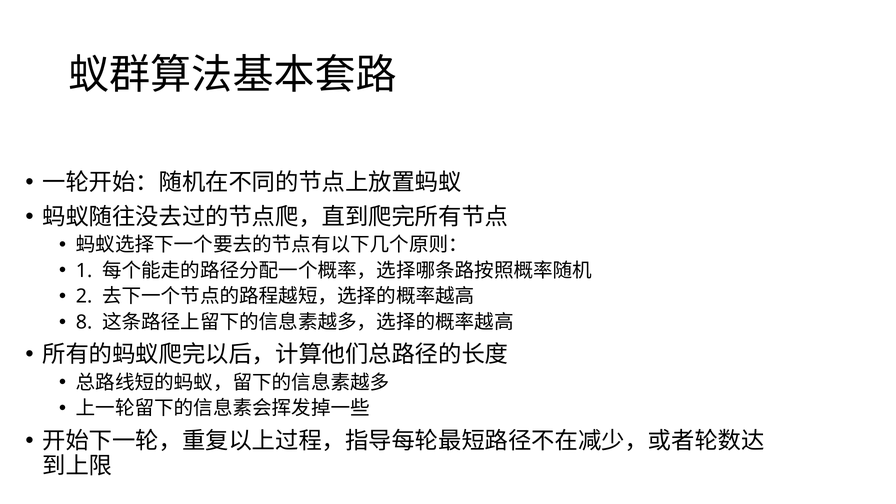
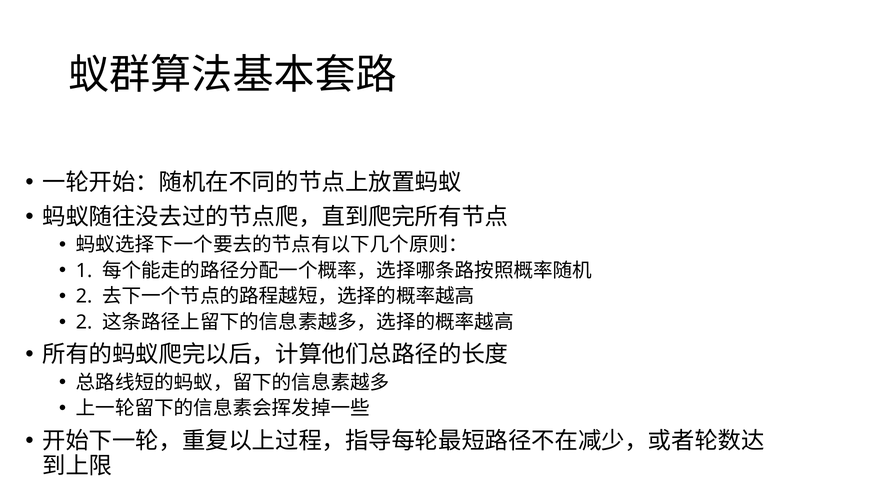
8: 8 -> 2 (84, 322)
